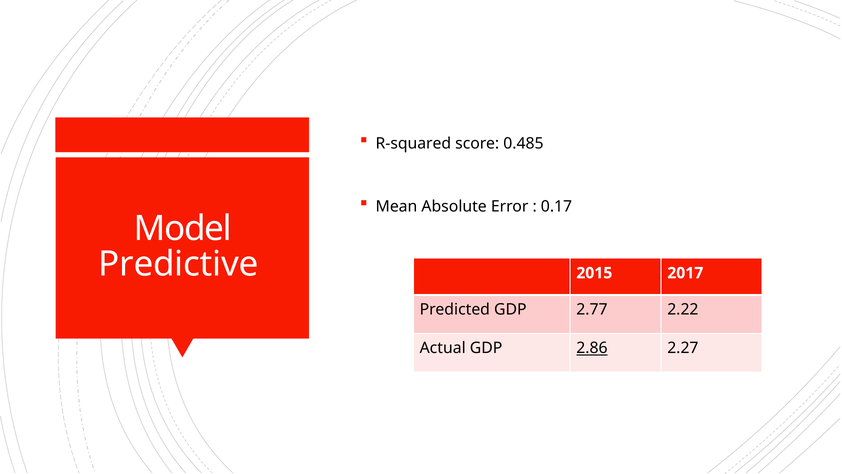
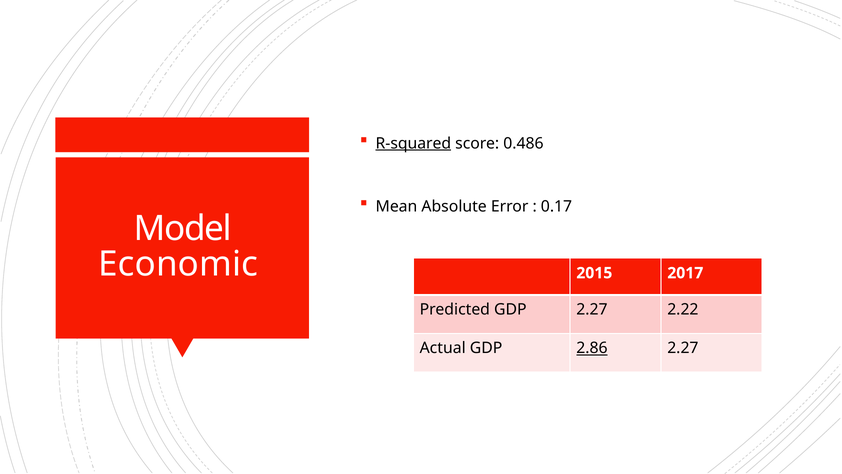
R-squared underline: none -> present (413, 143)
0.485: 0.485 -> 0.486 (523, 143)
Predictive: Predictive -> Economic (178, 264)
GDP 2.77: 2.77 -> 2.27 (592, 310)
